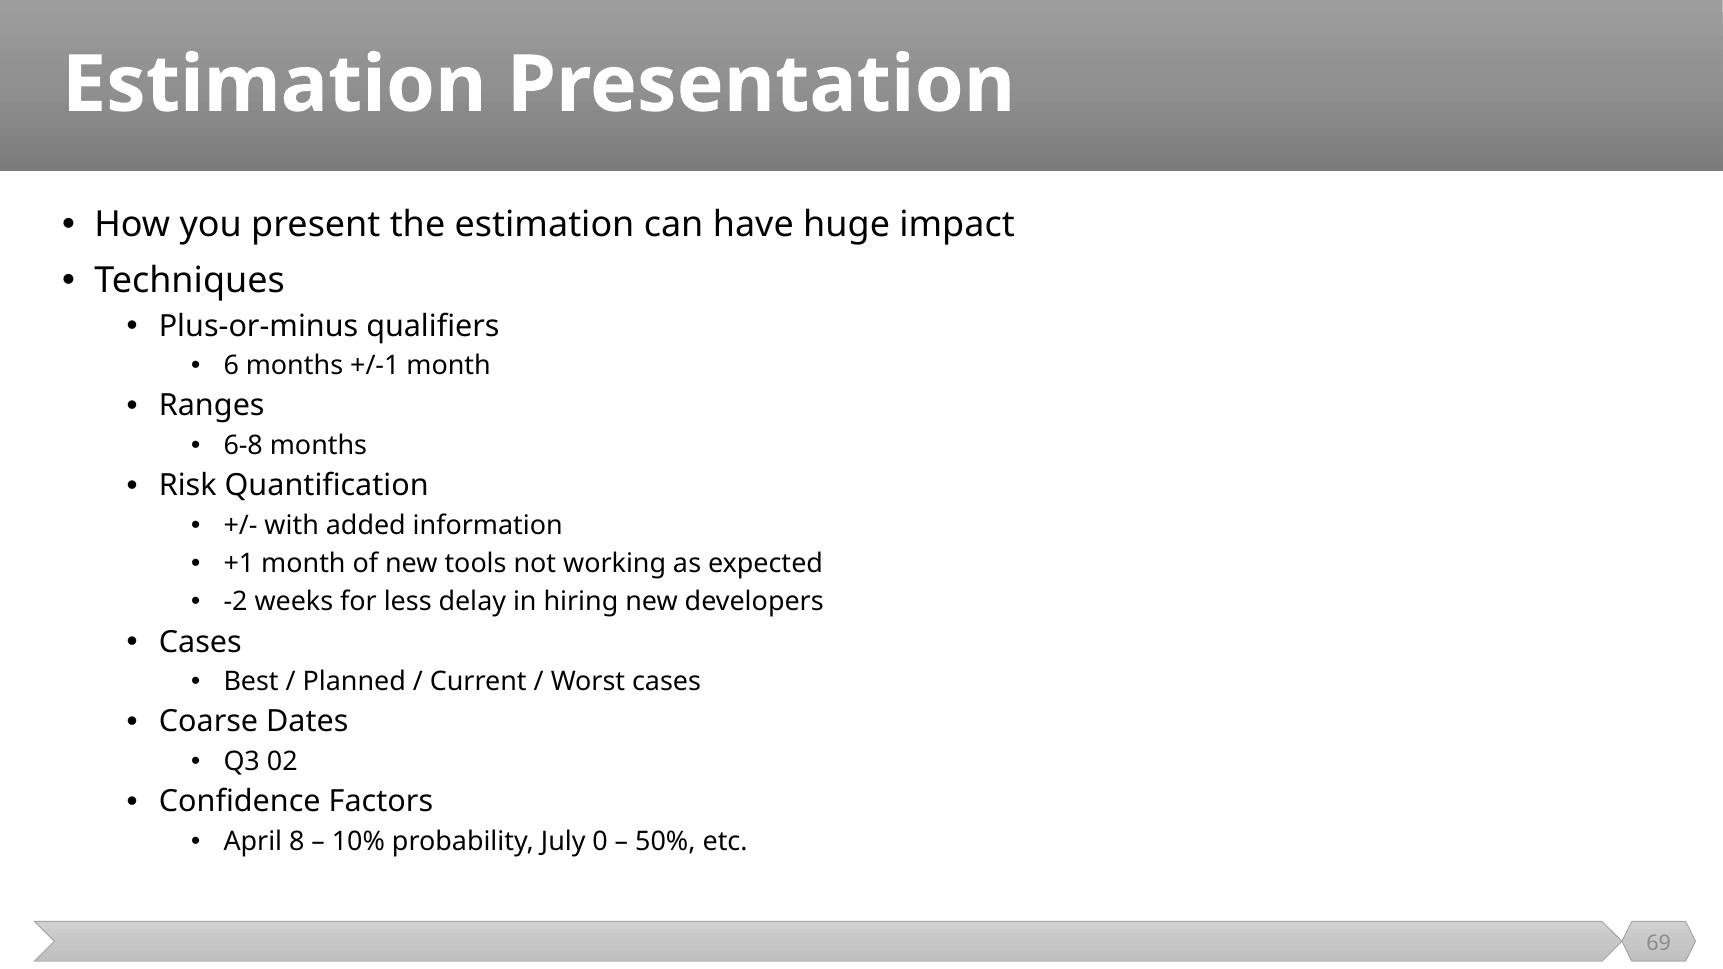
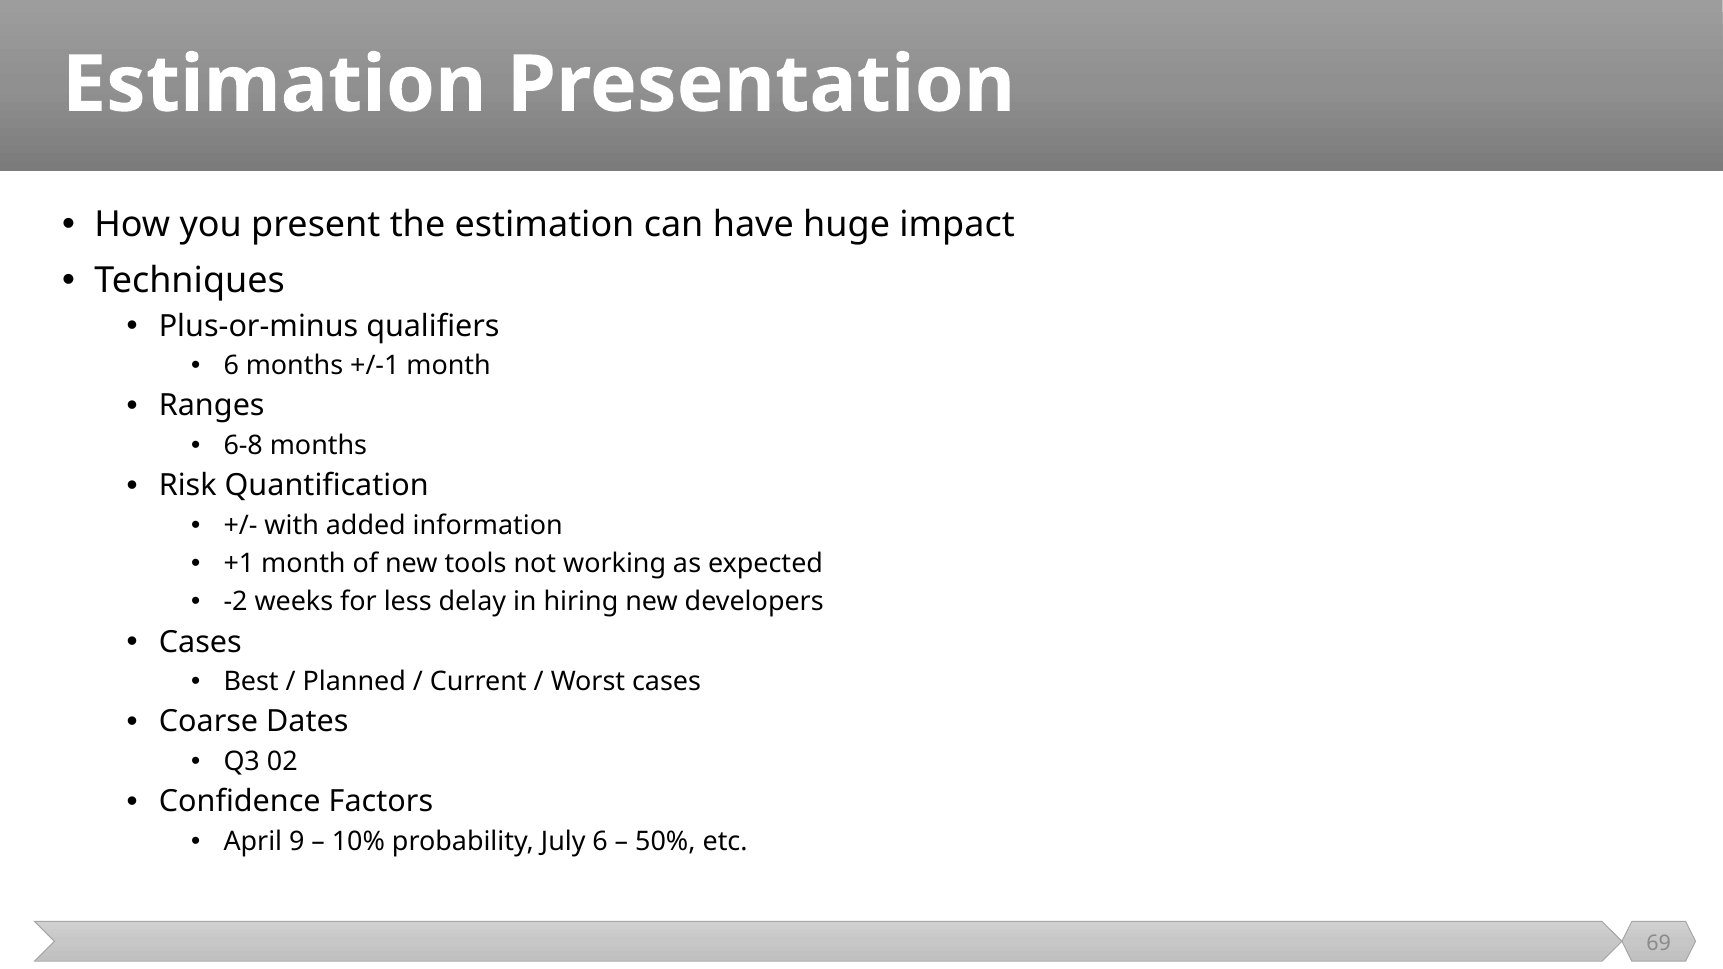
8: 8 -> 9 (297, 842)
July 0: 0 -> 6 (600, 842)
